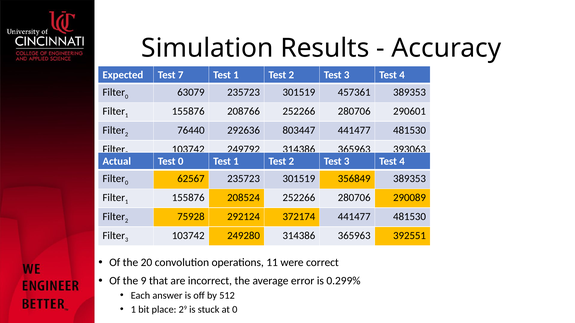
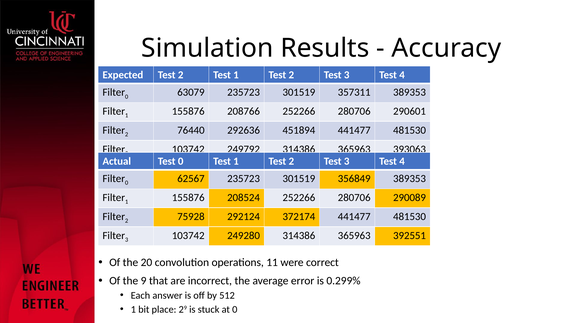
Expected Test 7: 7 -> 2 (181, 75)
457361: 457361 -> 357311 (354, 93)
803447: 803447 -> 451894 (299, 130)
